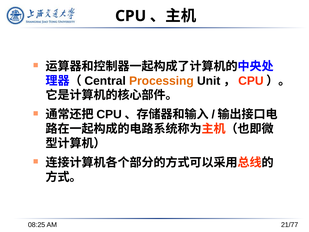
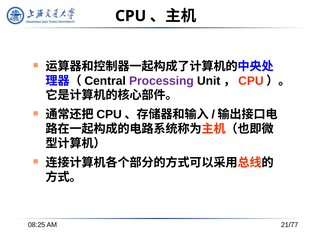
Processing colour: orange -> purple (161, 81)
